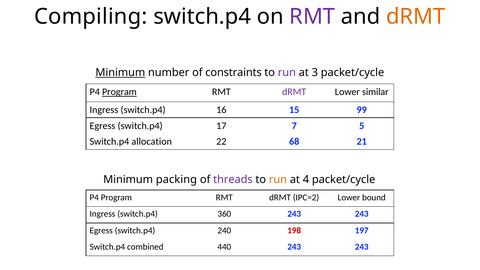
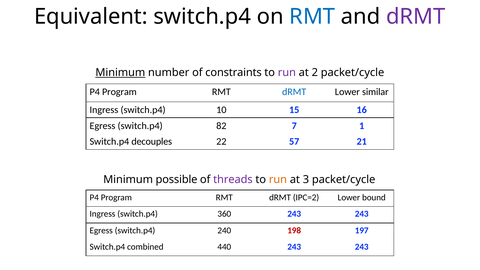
Compiling: Compiling -> Equivalent (91, 17)
RMT colour: purple -> blue (312, 17)
dRMT colour: orange -> purple (416, 17)
3: 3 -> 2 (315, 72)
Program underline: present -> none (119, 92)
dRMT colour: purple -> blue (294, 92)
16: 16 -> 10 (221, 110)
99: 99 -> 16 (362, 110)
17: 17 -> 82 (221, 126)
5: 5 -> 1 (362, 126)
allocation: allocation -> decouples (152, 142)
68: 68 -> 57 (294, 142)
packing: packing -> possible (177, 179)
4: 4 -> 3 (306, 179)
